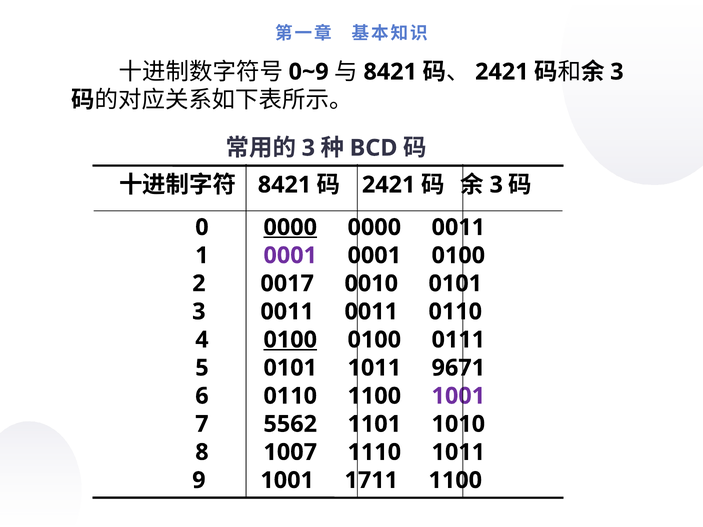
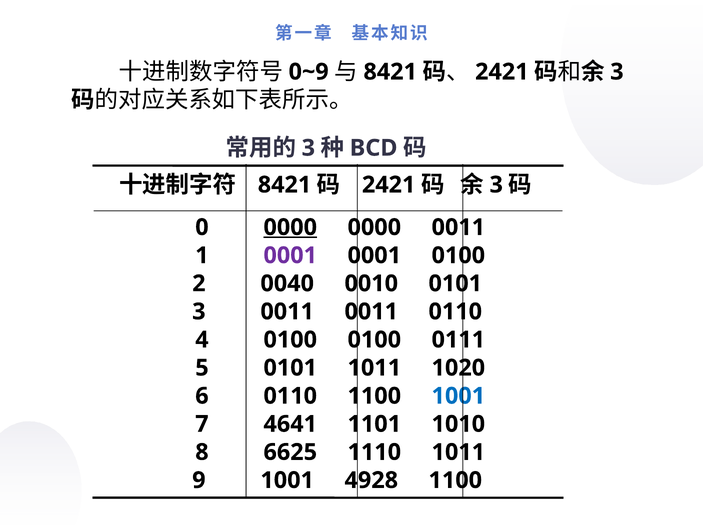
0017: 0017 -> 0040 (287, 284)
0100 underline: present -> none (290, 340)
9671: 9671 -> 1020 (458, 368)
1001 colour: purple -> blue (458, 396)
5562: 5562 -> 4641 (290, 424)
1007: 1007 -> 6625 (290, 452)
1711: 1711 -> 4928 (371, 480)
